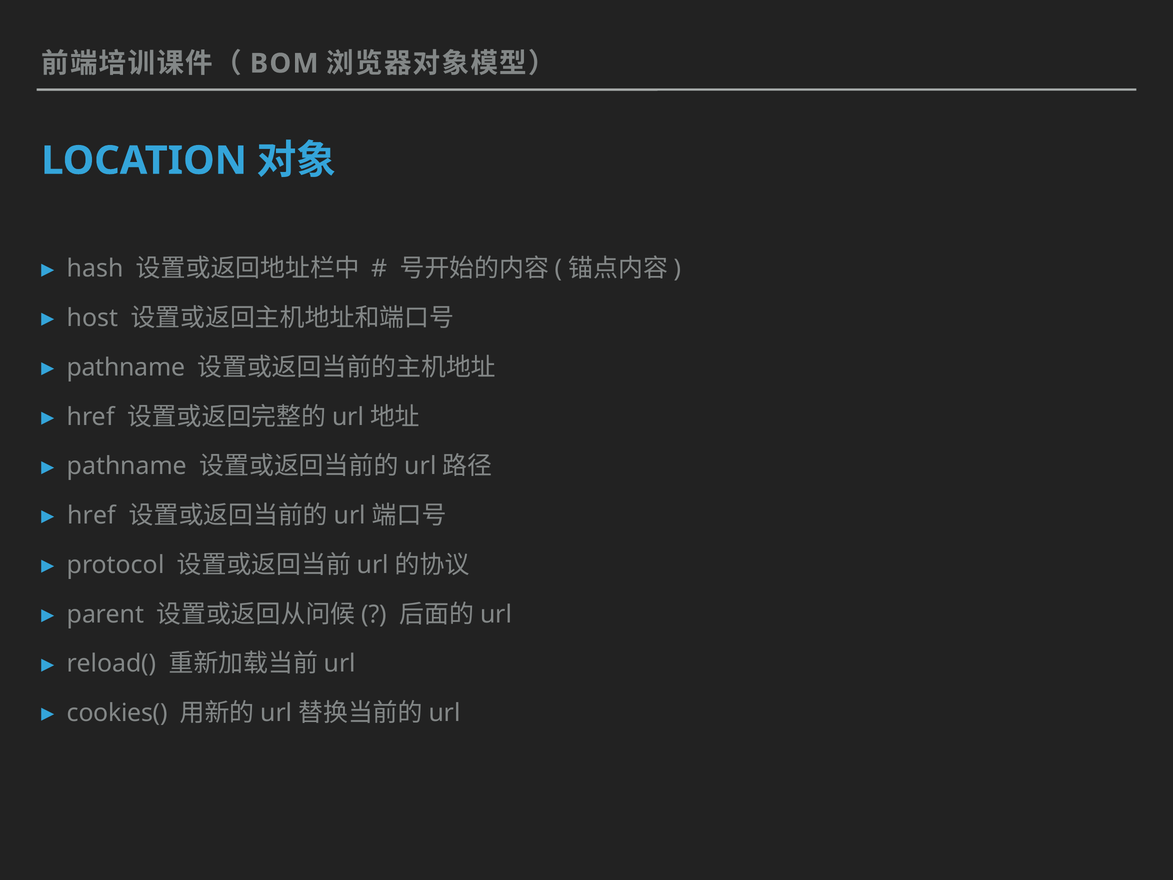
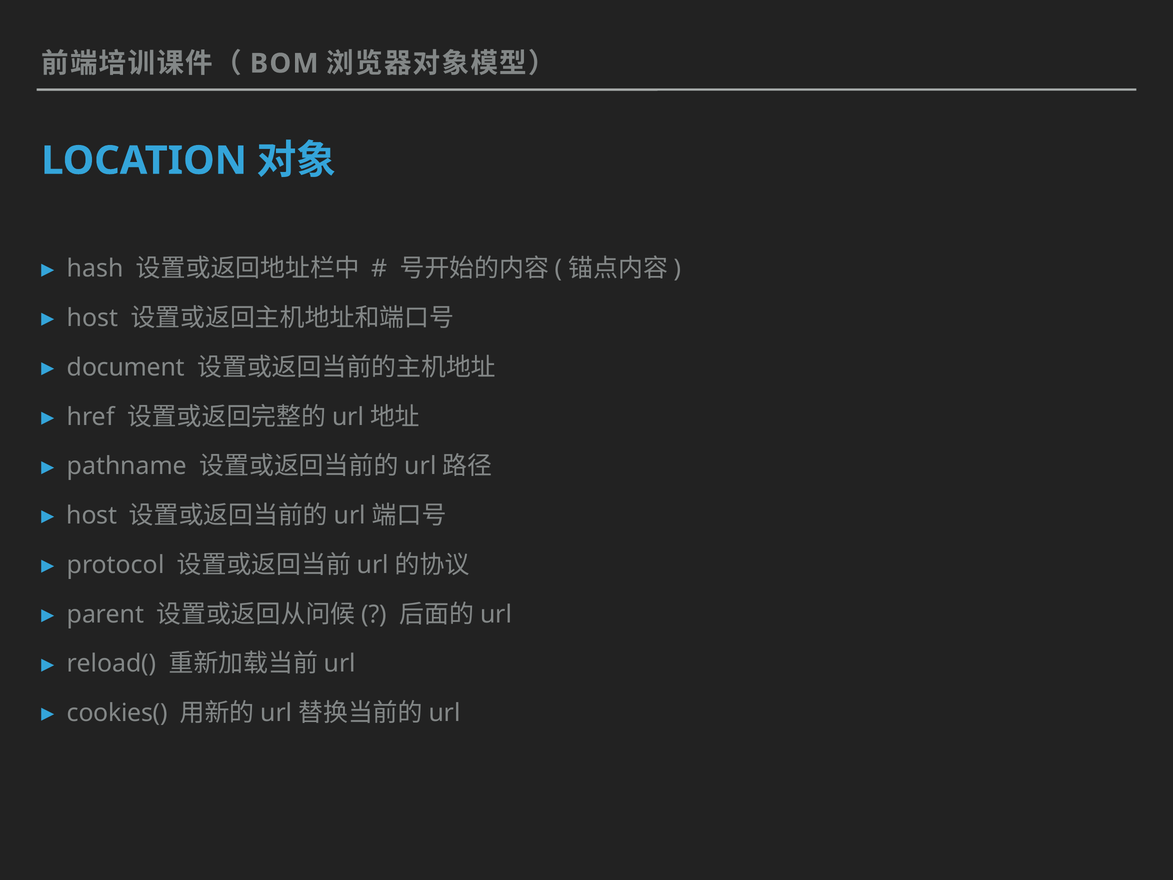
pathname: pathname -> document (126, 367)
href: href -> host (92, 515)
